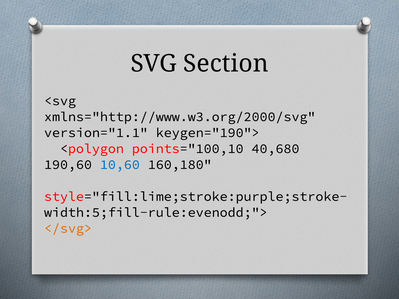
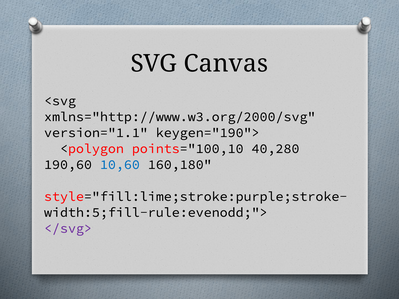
Section: Section -> Canvas (226, 64)
40,680: 40,680 -> 40,280 (276, 149)
</svg> colour: orange -> purple (68, 229)
